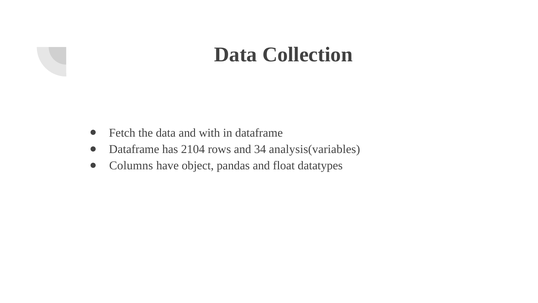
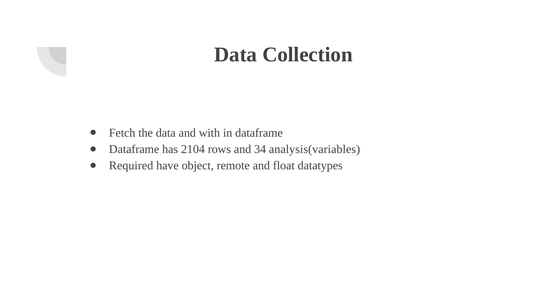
Columns: Columns -> Required (131, 166)
pandas: pandas -> remote (233, 166)
